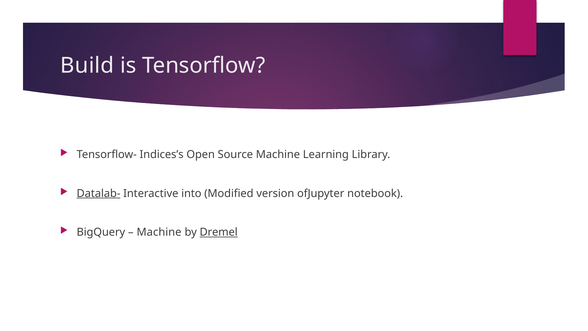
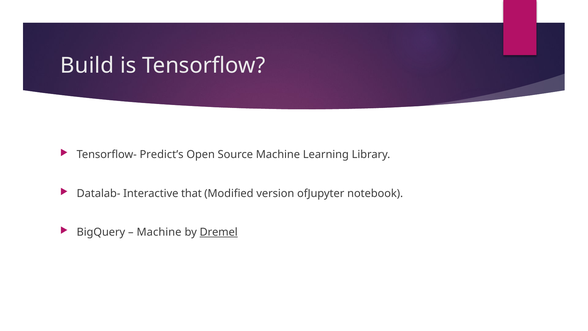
Indices’s: Indices’s -> Predict’s (162, 155)
Datalab- underline: present -> none (99, 193)
into: into -> that (191, 193)
